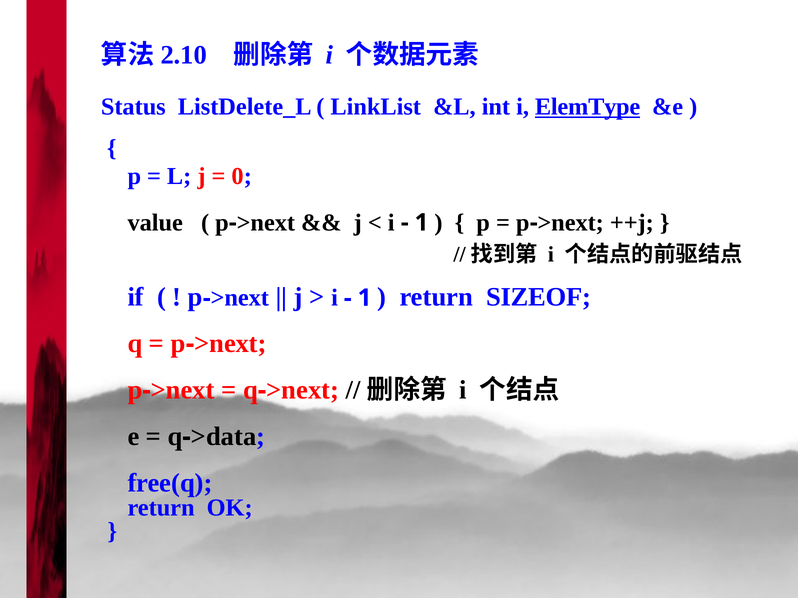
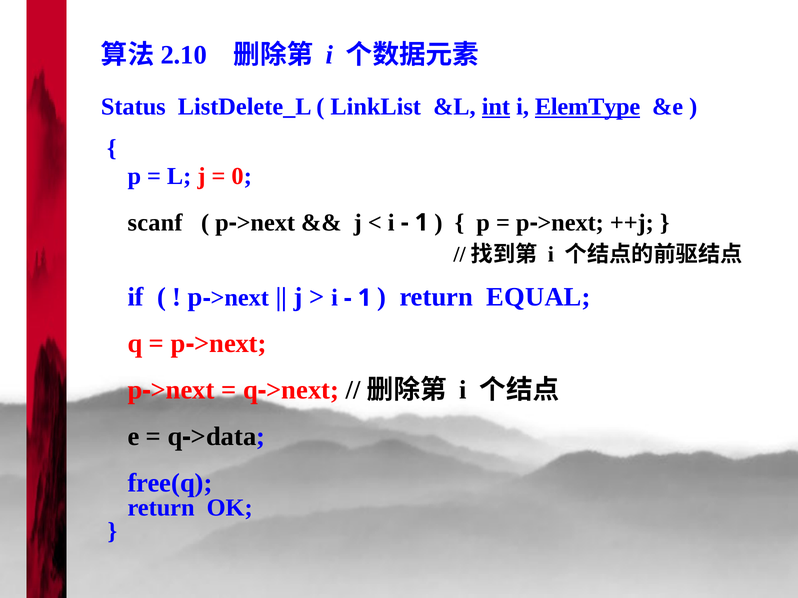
int underline: none -> present (496, 107)
value: value -> scanf (155, 223)
SIZEOF: SIZEOF -> EQUAL (538, 297)
